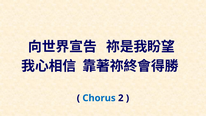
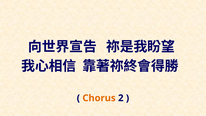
Chorus colour: blue -> orange (99, 98)
